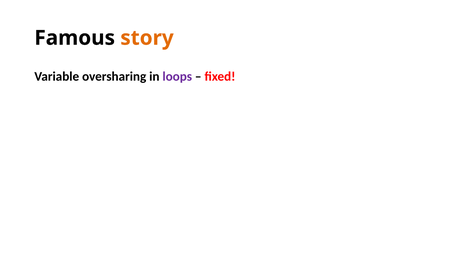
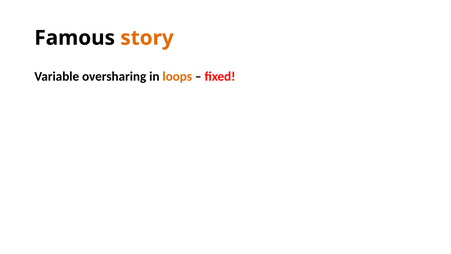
loops colour: purple -> orange (177, 76)
